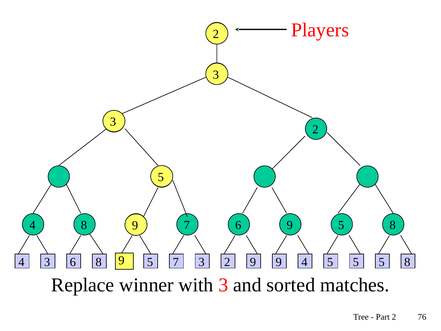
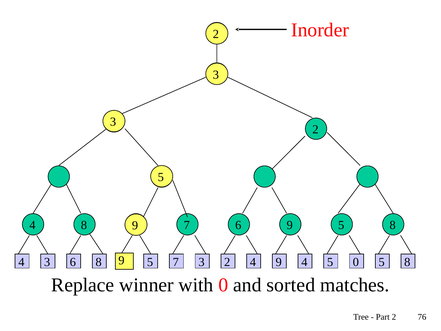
Players: Players -> Inorder (320, 30)
2 9: 9 -> 4 (253, 262)
4 5 5: 5 -> 0 (356, 262)
with 3: 3 -> 0 (223, 285)
